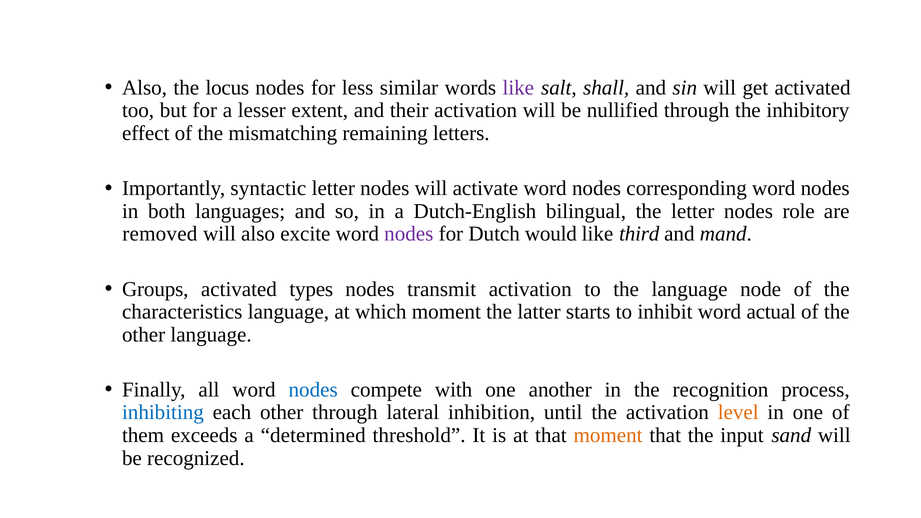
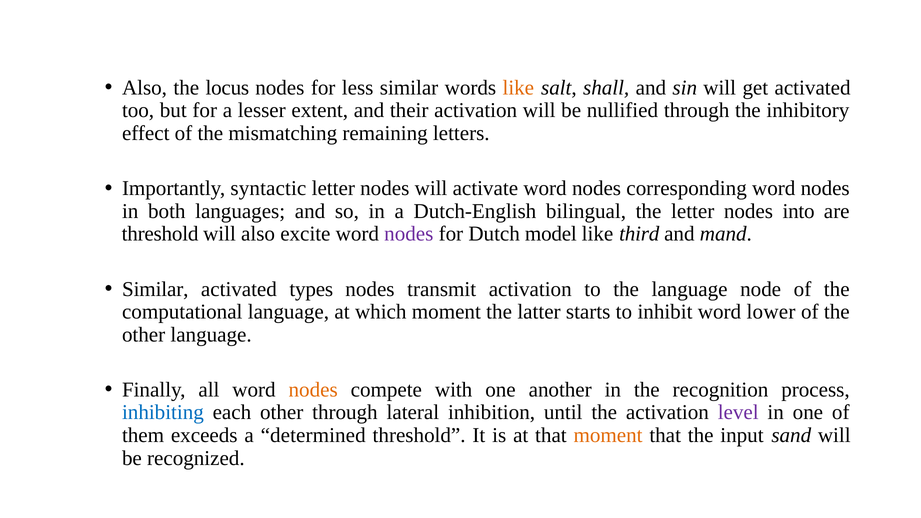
like colour: purple -> orange (518, 88)
role: role -> into (799, 211)
removed: removed -> threshold (160, 234)
would: would -> model (551, 234)
Groups: Groups -> Similar (155, 289)
characteristics: characteristics -> computational (182, 312)
actual: actual -> lower (771, 312)
nodes colour: blue -> orange (313, 390)
level colour: orange -> purple (738, 413)
